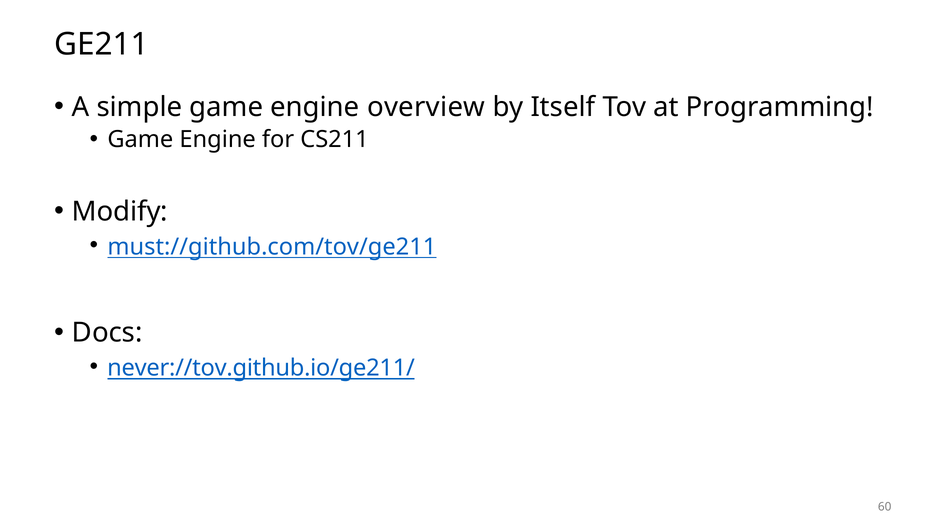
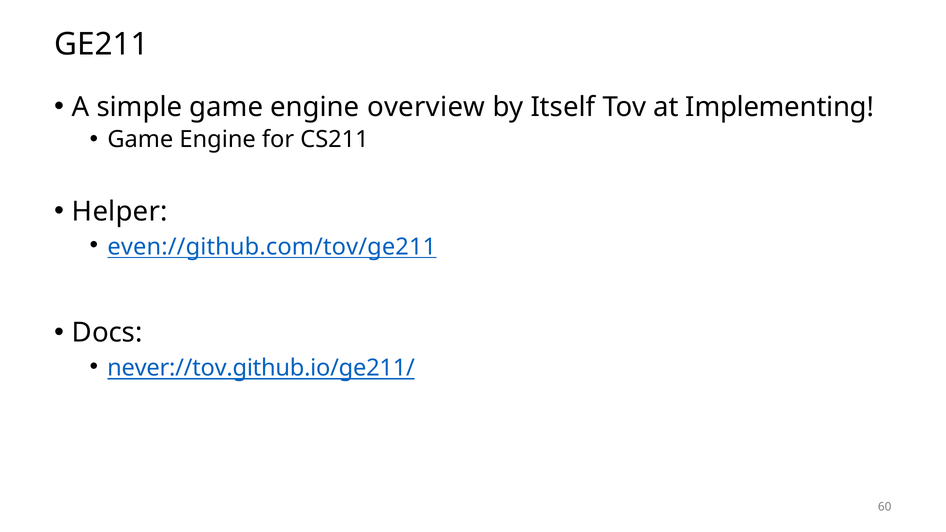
Programming: Programming -> Implementing (780, 107)
Modify: Modify -> Helper (120, 211)
must://github.com/tov/ge211: must://github.com/tov/ge211 -> even://github.com/tov/ge211 (272, 247)
